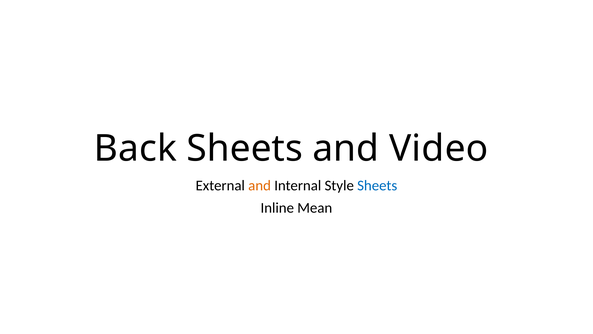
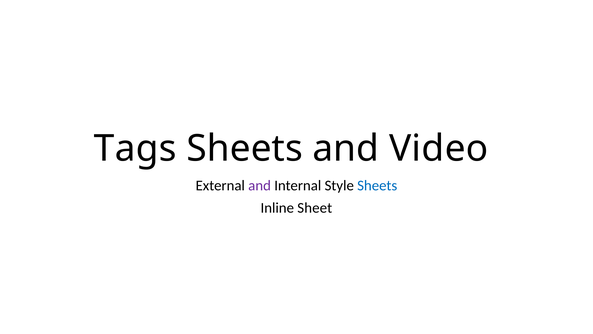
Back: Back -> Tags (135, 148)
and colour: orange -> purple (260, 185)
Mean: Mean -> Sheet (315, 208)
